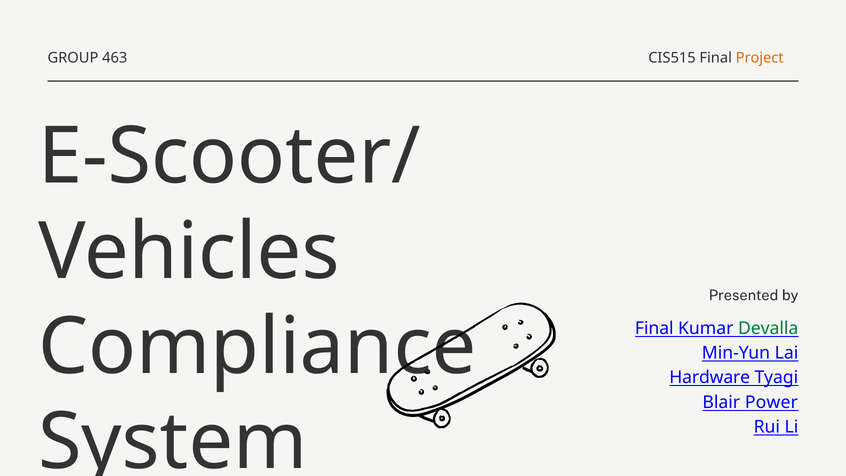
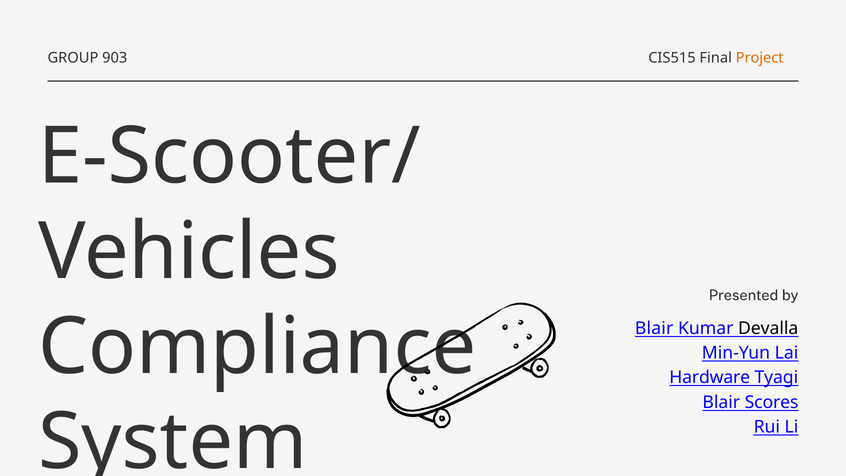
463: 463 -> 903 (115, 58)
Final: Final -> Blair (654, 328)
Devalla colour: green -> black (768, 328)
Power: Power -> Scores (772, 402)
